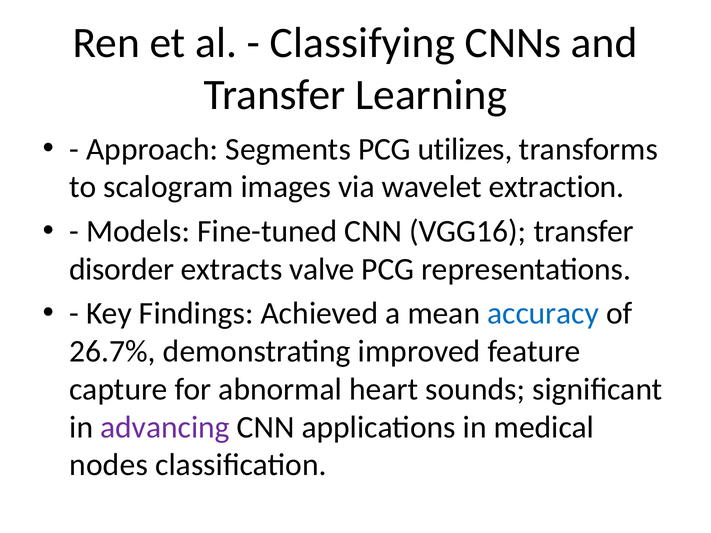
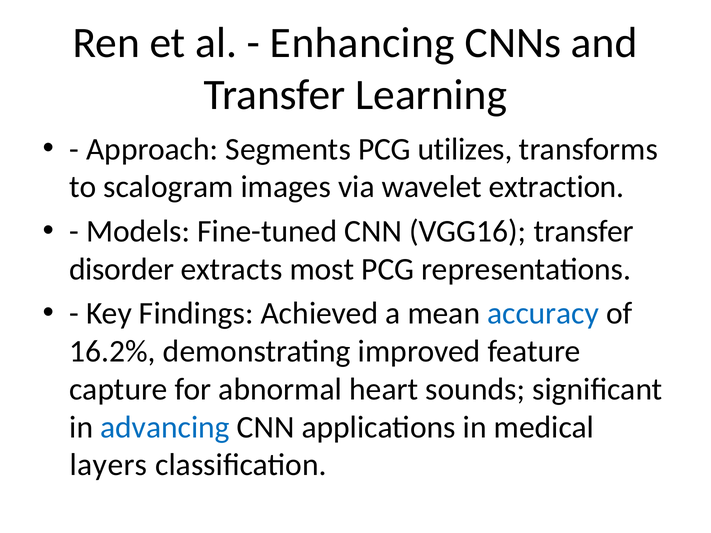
Classifying: Classifying -> Enhancing (362, 43)
valve: valve -> most (322, 269)
26.7%: 26.7% -> 16.2% (113, 351)
advancing colour: purple -> blue (165, 427)
nodes: nodes -> layers (109, 465)
